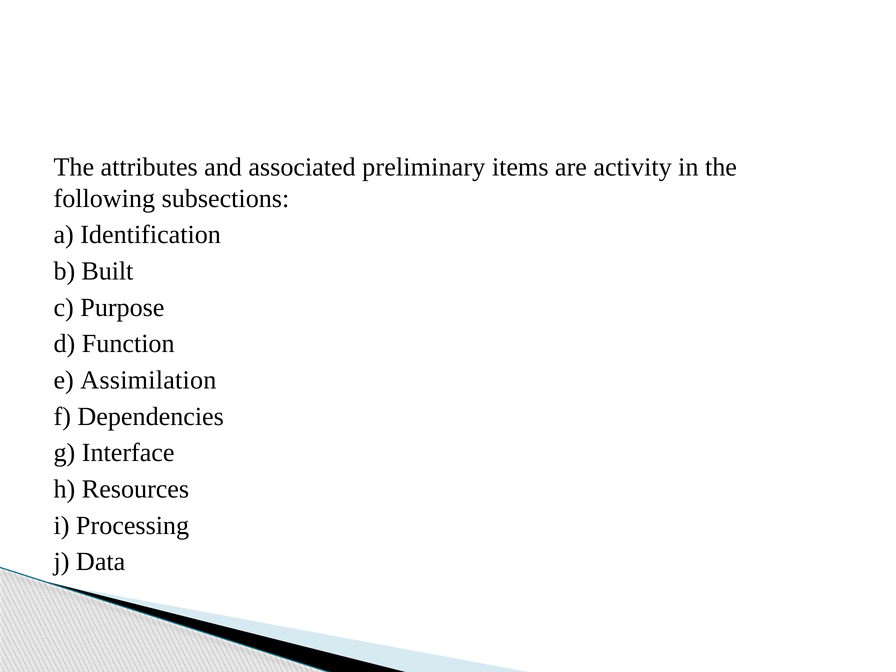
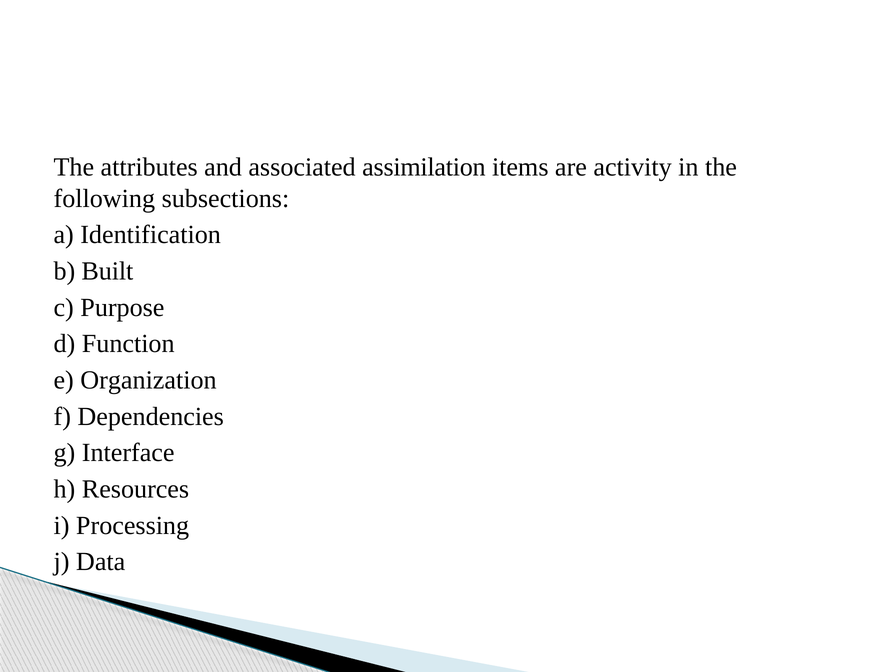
preliminary: preliminary -> assimilation (424, 167)
Assimilation: Assimilation -> Organization (148, 380)
